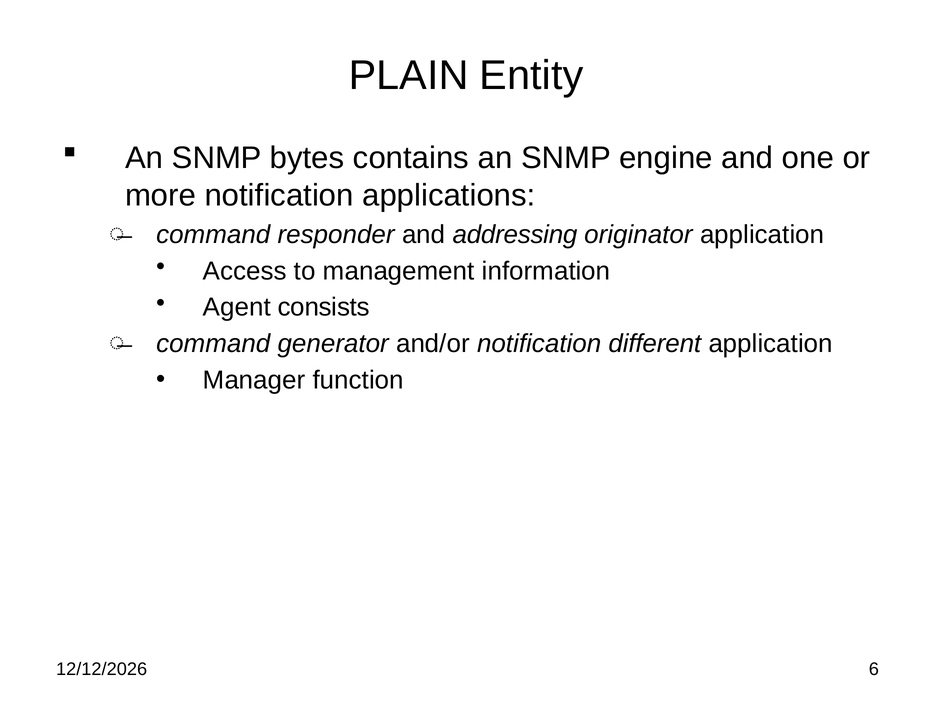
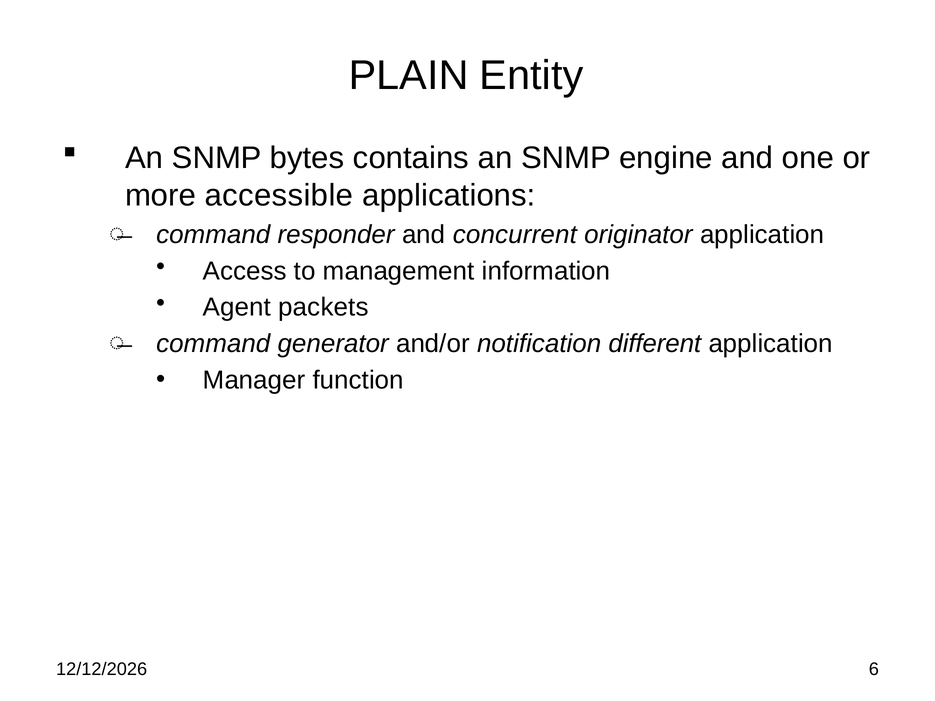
more notification: notification -> accessible (279, 196)
addressing: addressing -> concurrent (515, 235)
consists: consists -> packets (323, 307)
